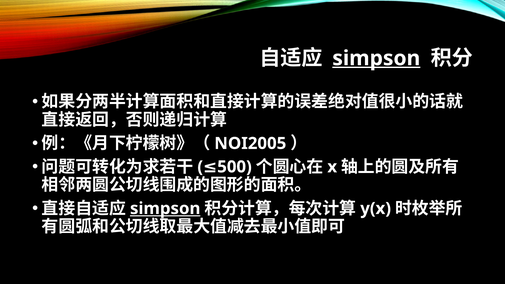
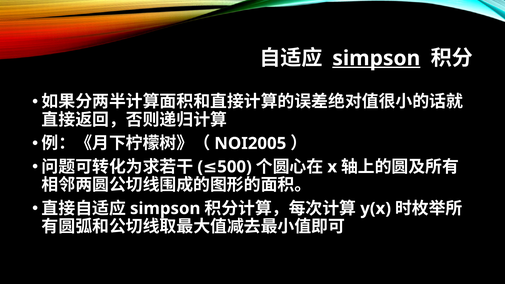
simpson underline: present -> none (165, 209)
